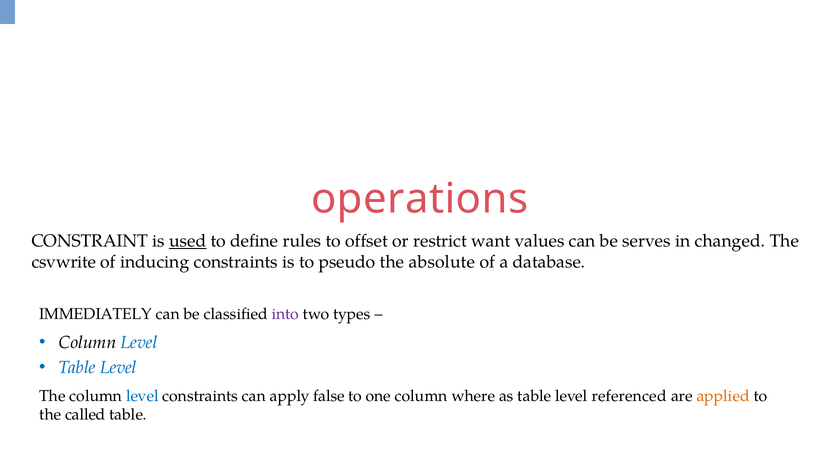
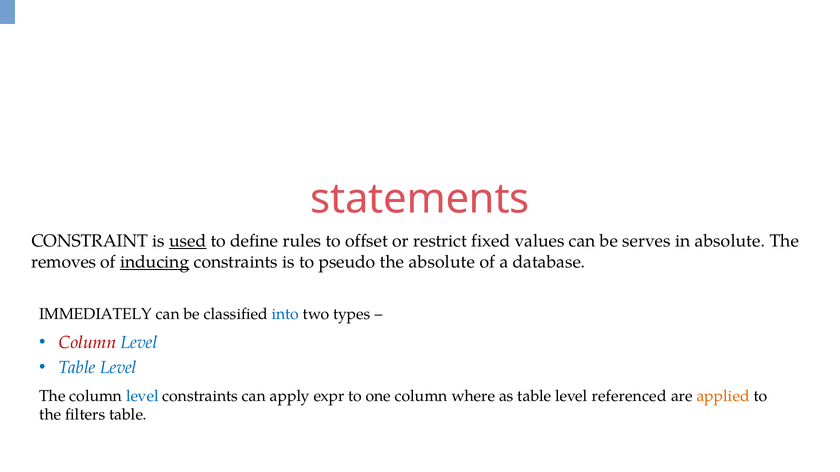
operations: operations -> statements (420, 199)
want: want -> fixed (491, 241)
in changed: changed -> absolute (730, 241)
csvwrite: csvwrite -> removes (64, 262)
inducing underline: none -> present (155, 262)
into colour: purple -> blue (285, 314)
Column colour: black -> red (88, 343)
false: false -> expr (329, 396)
called: called -> filters (85, 415)
